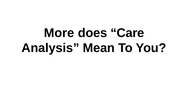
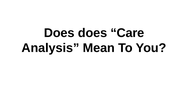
More: More -> Does (59, 33)
